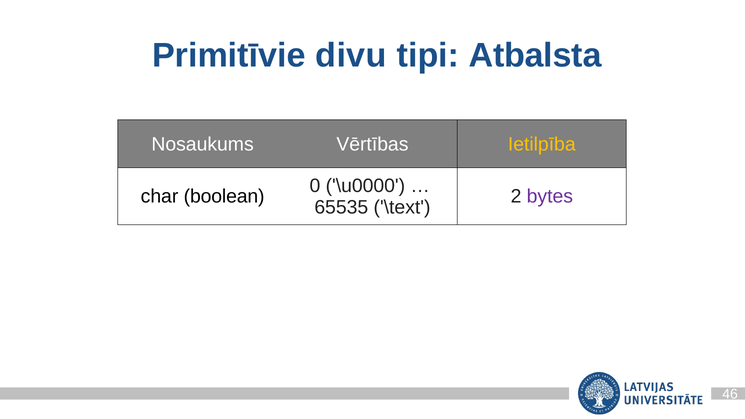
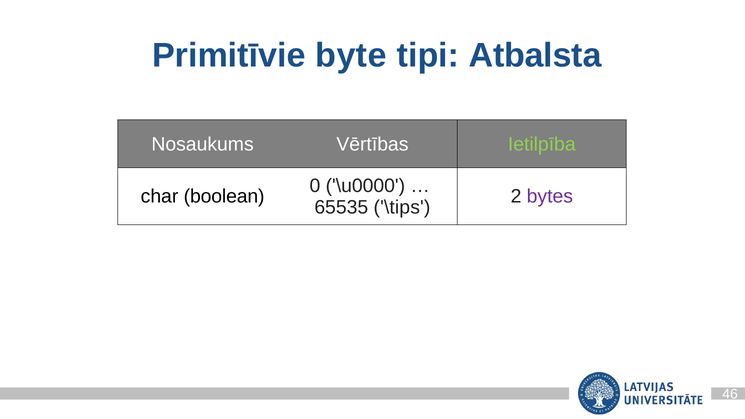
divu: divu -> byte (351, 56)
Ietilpība colour: yellow -> light green (542, 144)
\text: \text -> \tips (402, 207)
